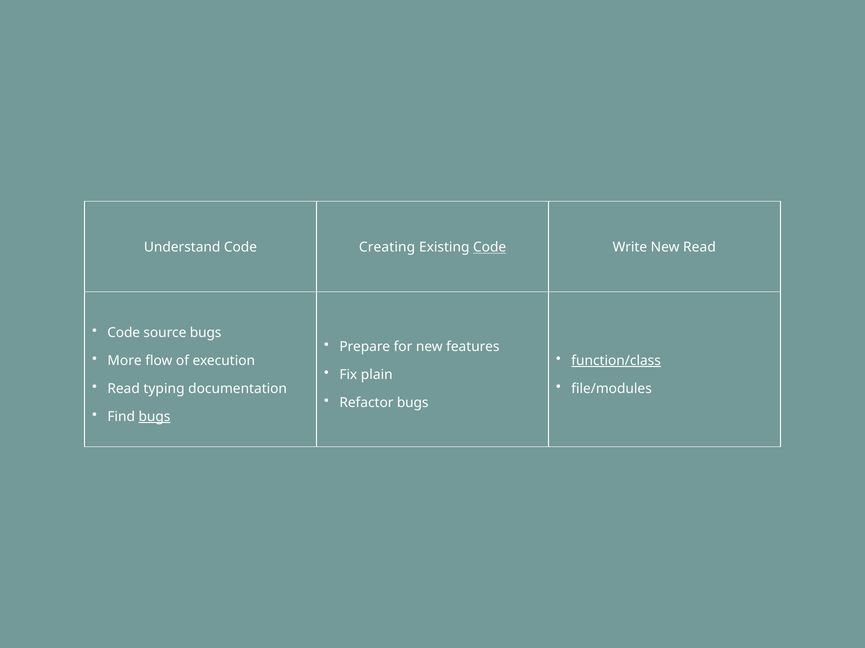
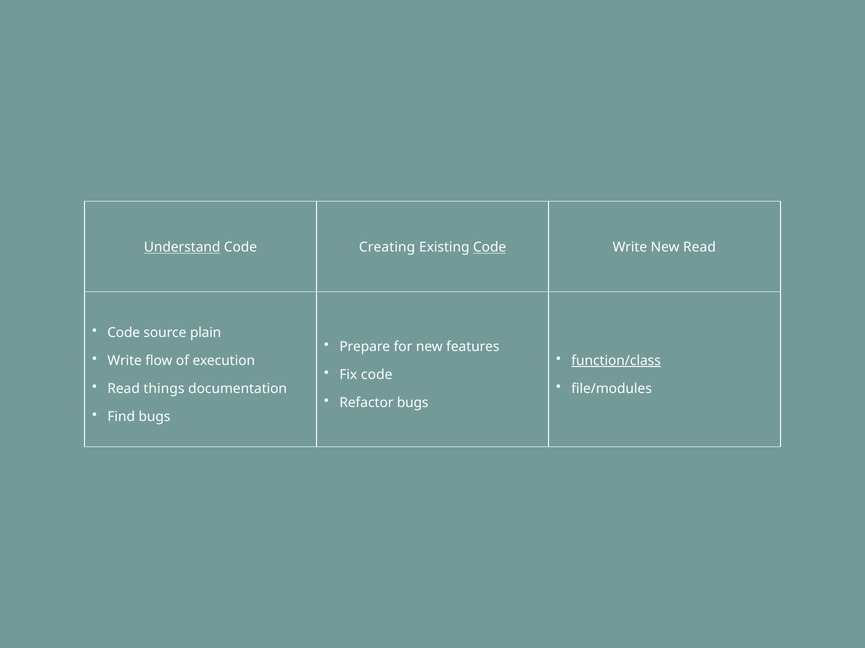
Understand underline: none -> present (182, 247)
source bugs: bugs -> plain (206, 333)
More: More -> Write (125, 361)
Fix plain: plain -> code (377, 375)
typing: typing -> things (164, 389)
bugs underline: present -> none (154, 417)
